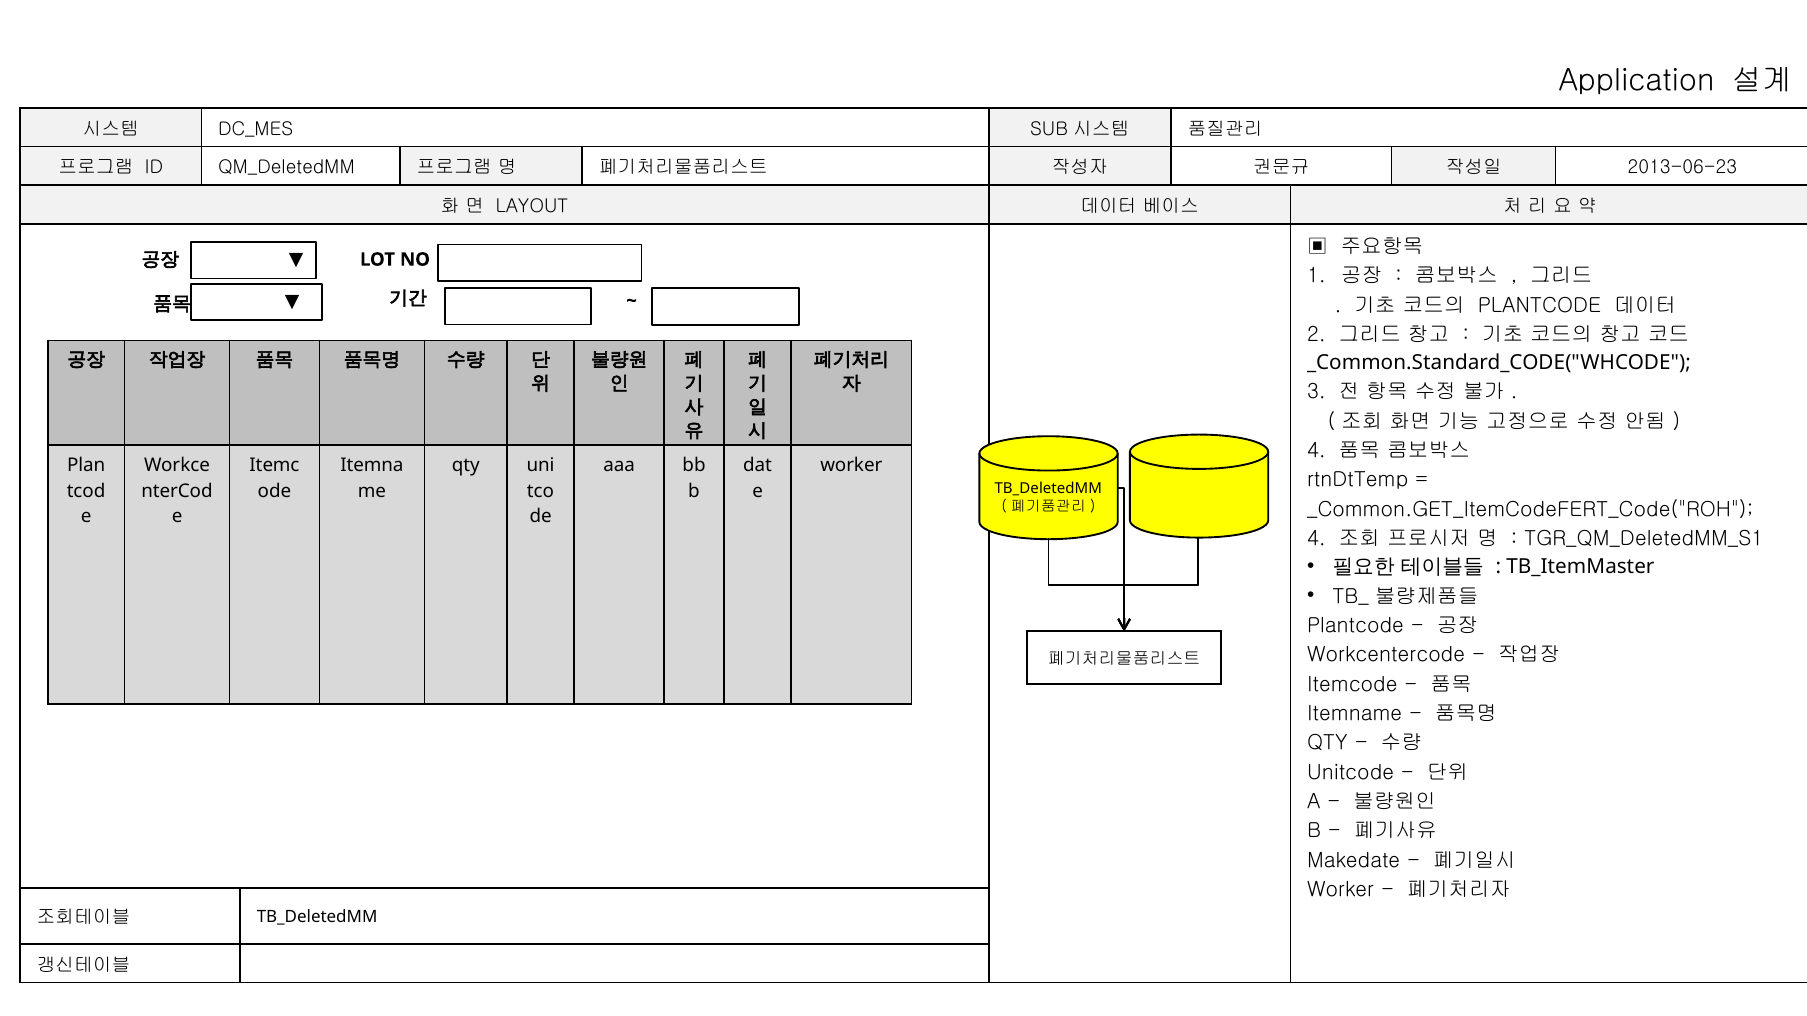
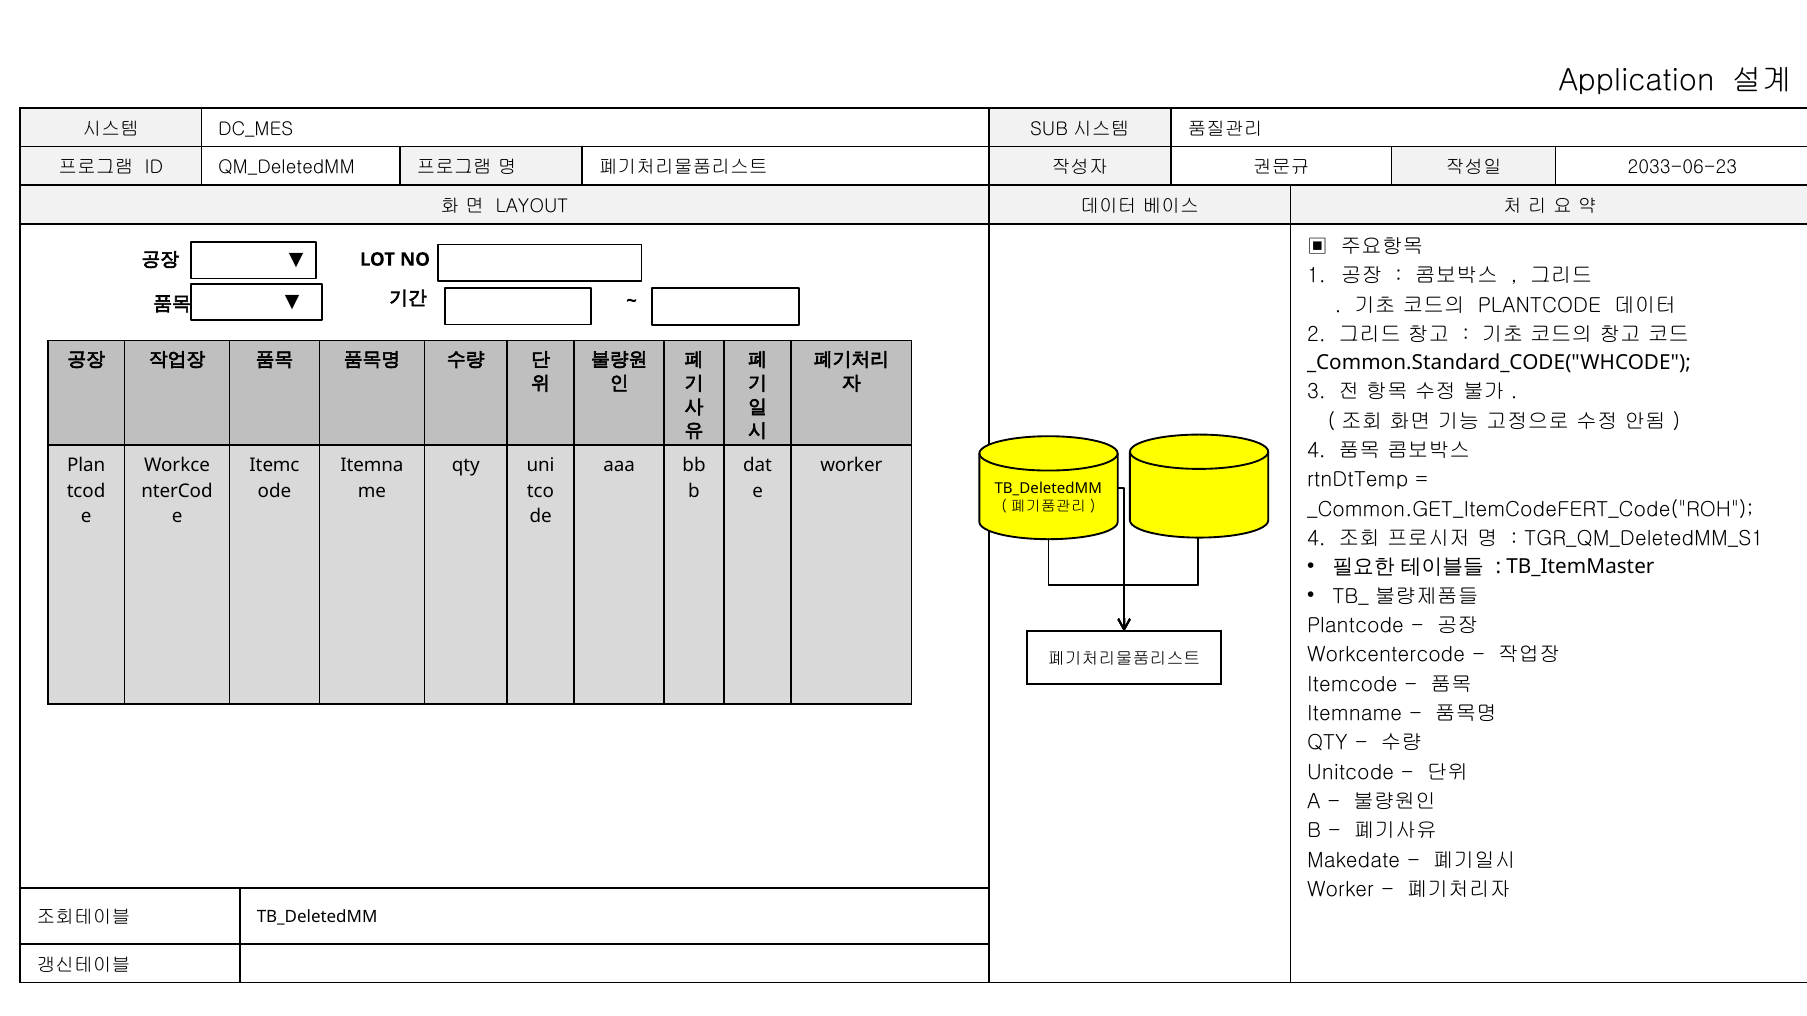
2013-06-23: 2013-06-23 -> 2033-06-23 (1682, 168)
